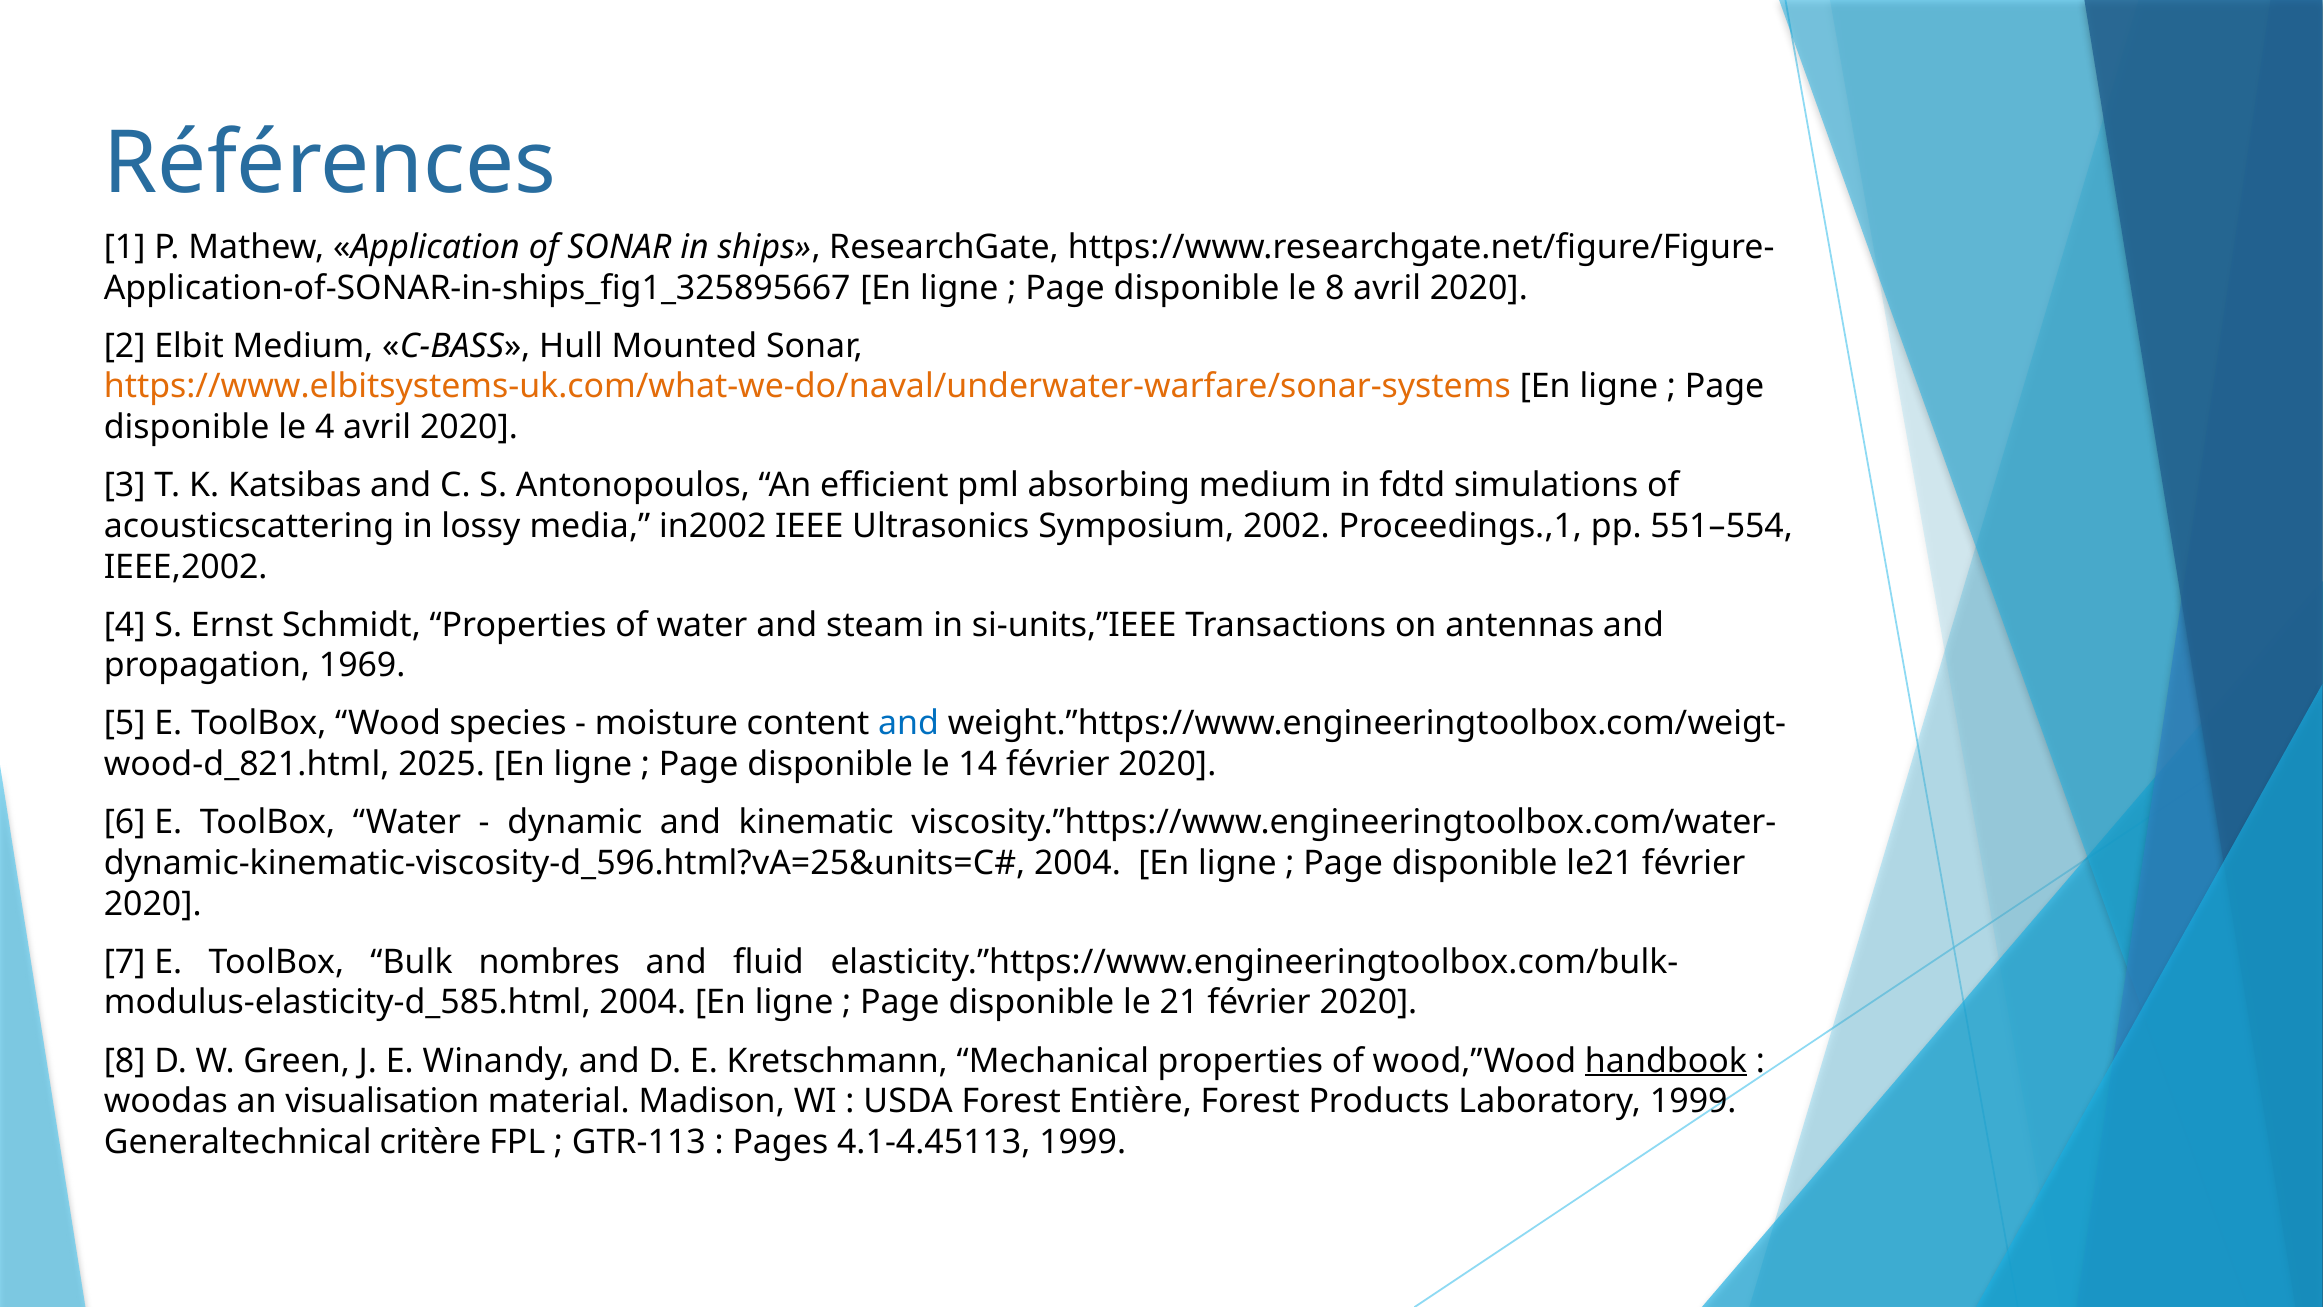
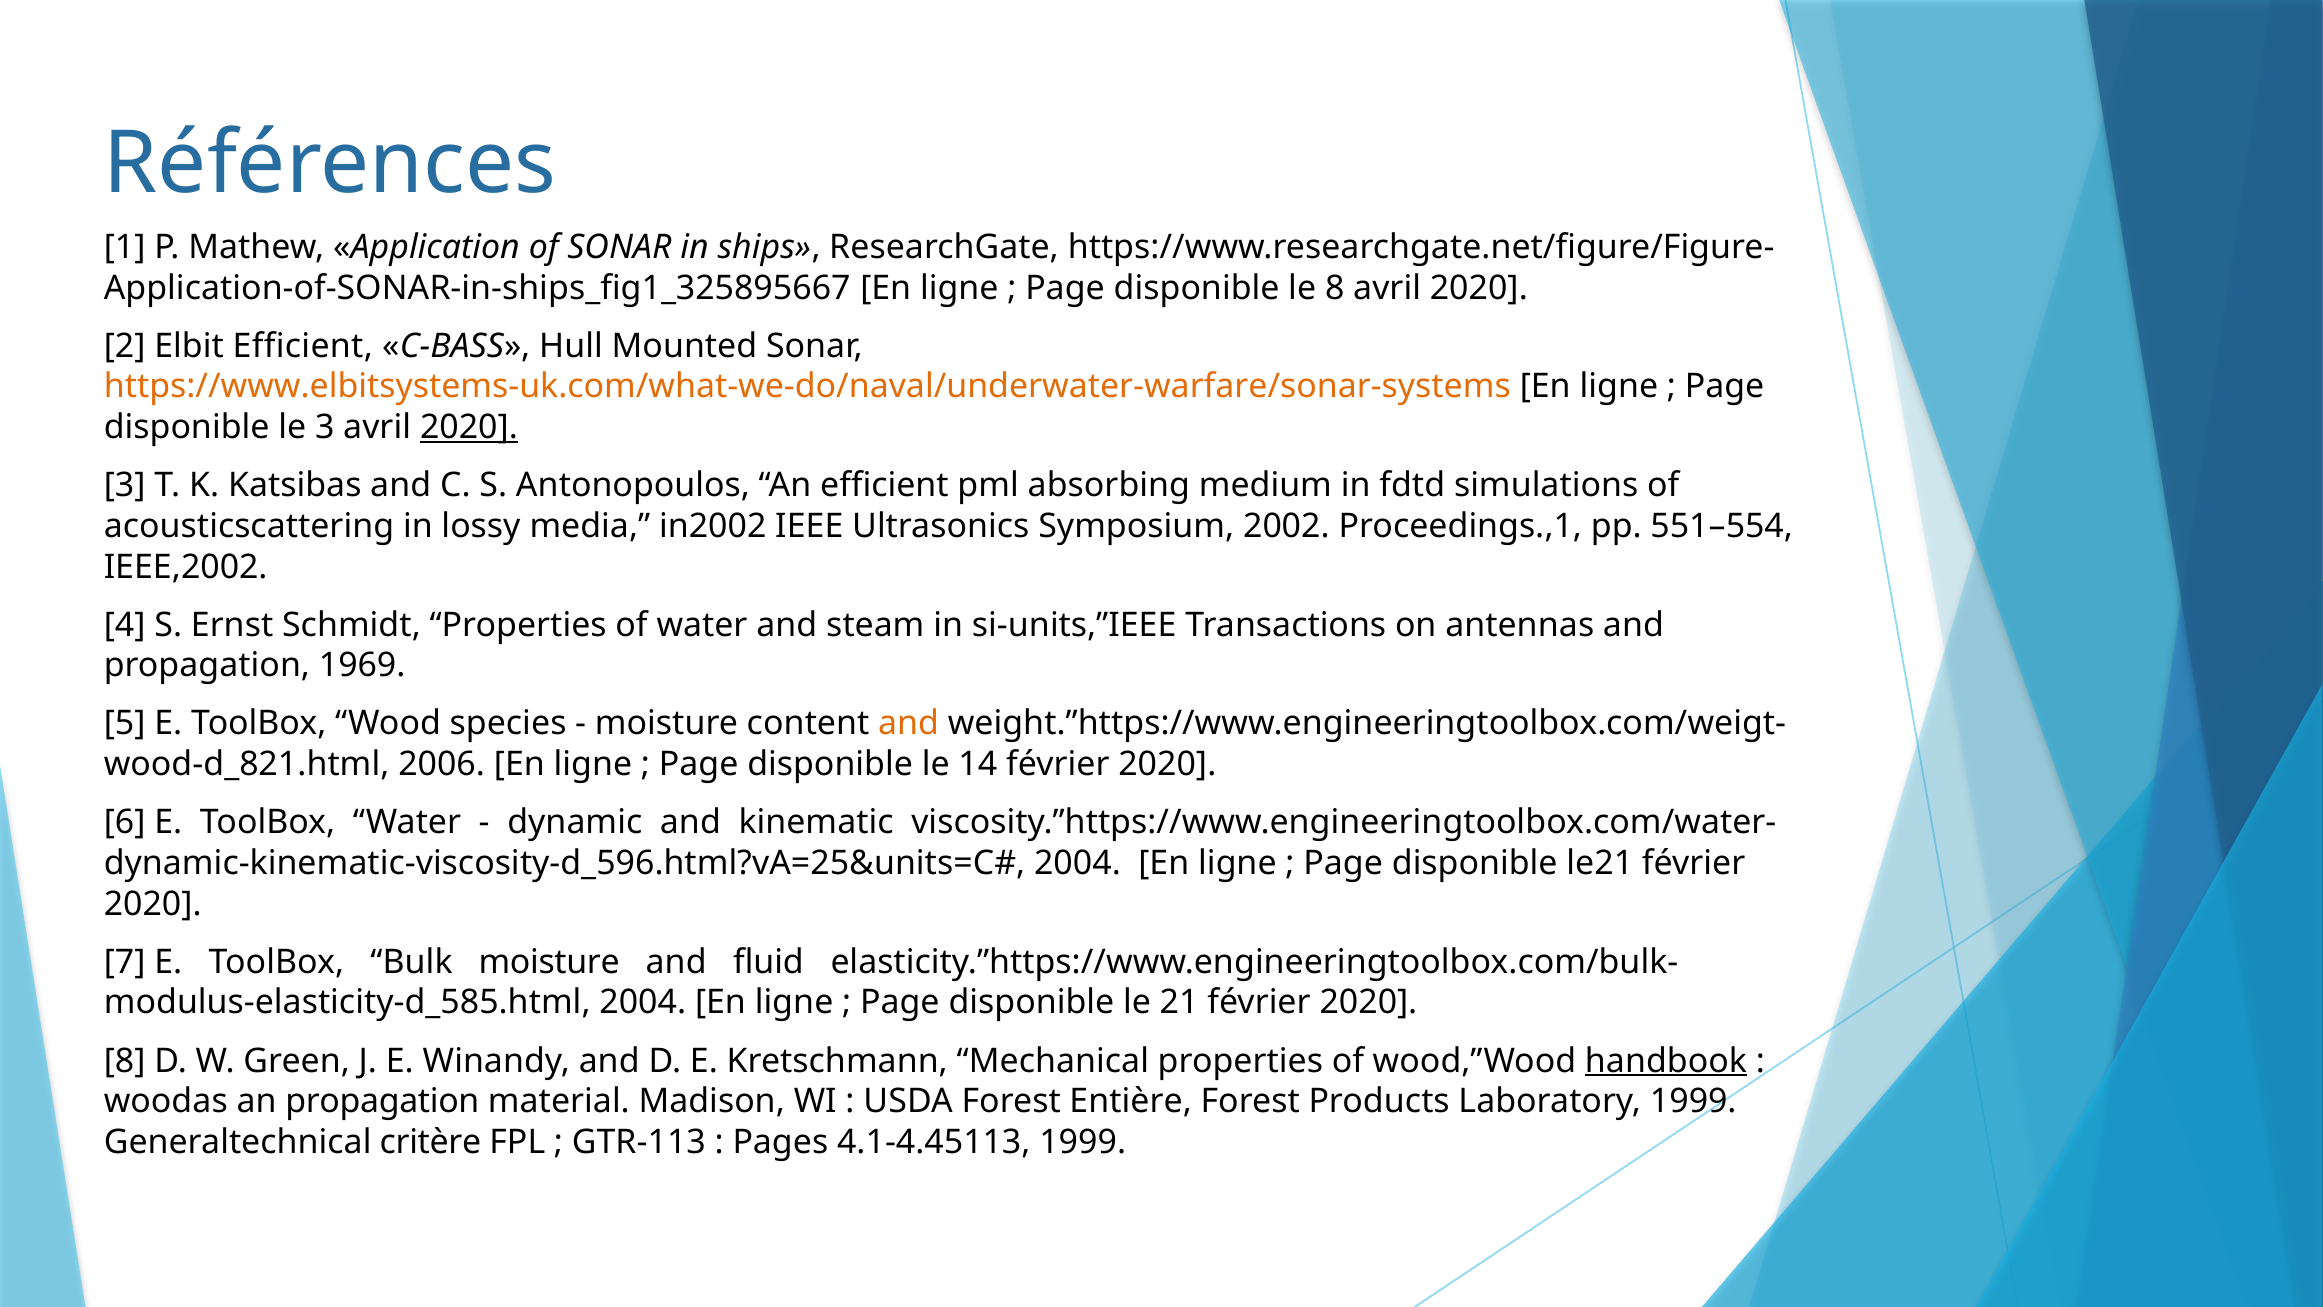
Elbit Medium: Medium -> Efficient (303, 346)
le 4: 4 -> 3 (325, 427)
2020 underline: none -> present (469, 427)
and colour: blue -> orange (909, 724)
2025: 2025 -> 2006 (442, 764)
Bulk nombres: nombres -> moisture (549, 962)
an visualisation: visualisation -> propagation (382, 1101)
